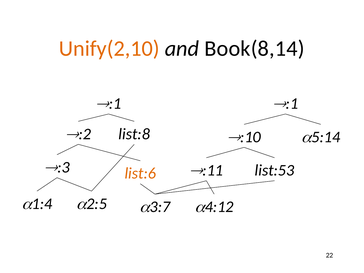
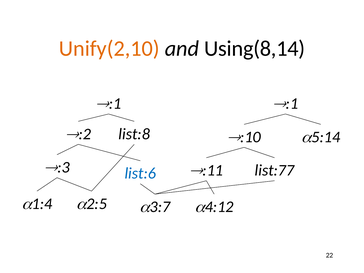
Book(8,14: Book(8,14 -> Using(8,14 (255, 49)
list:53: list:53 -> list:77 (275, 170)
list:6 colour: orange -> blue (140, 173)
